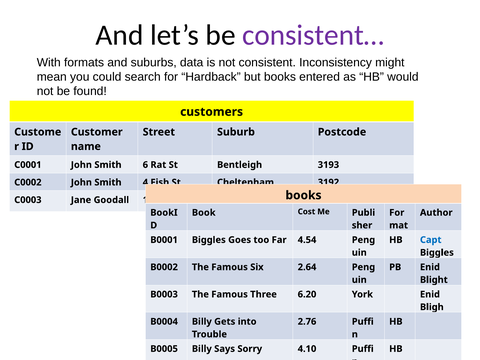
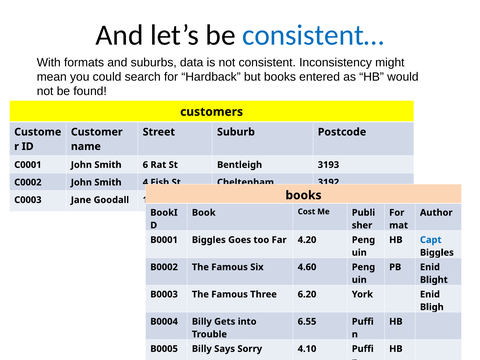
consistent… colour: purple -> blue (313, 35)
4.54: 4.54 -> 4.20 (307, 240)
2.64: 2.64 -> 4.60 (307, 267)
2.76: 2.76 -> 6.55 (307, 322)
